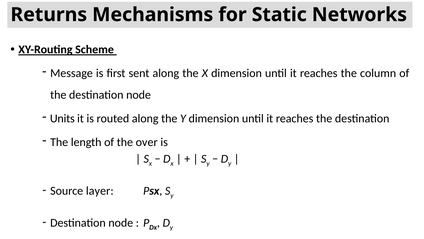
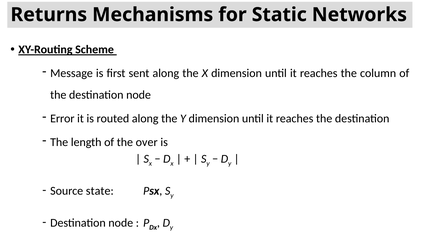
Units: Units -> Error (62, 118)
layer: layer -> state (100, 190)
